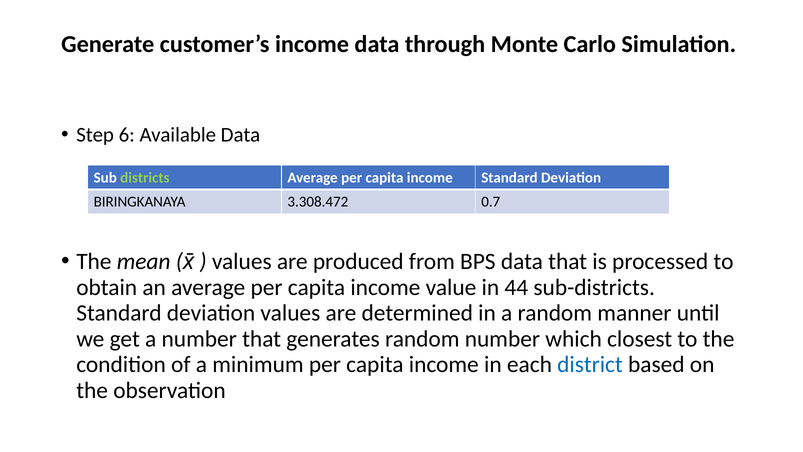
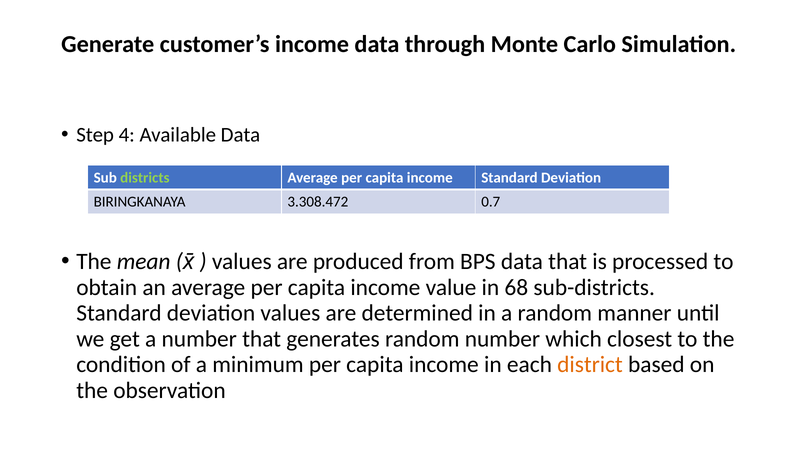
6: 6 -> 4 (127, 135)
44: 44 -> 68 (516, 287)
district colour: blue -> orange (590, 364)
